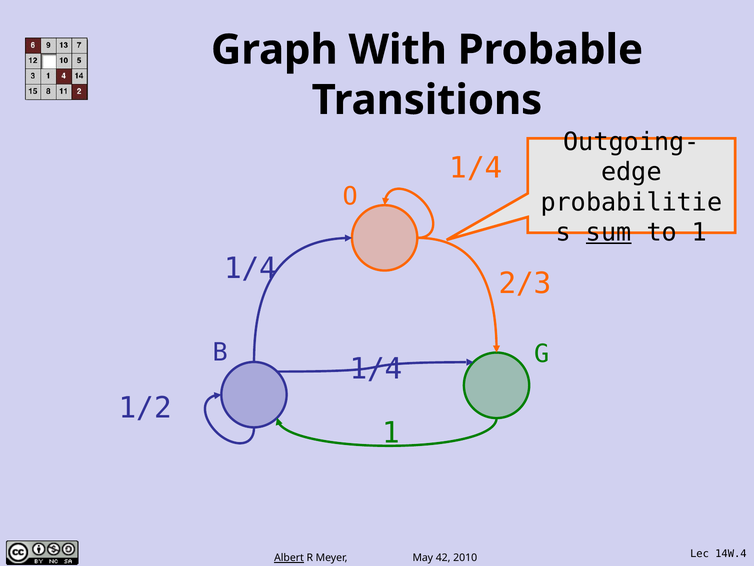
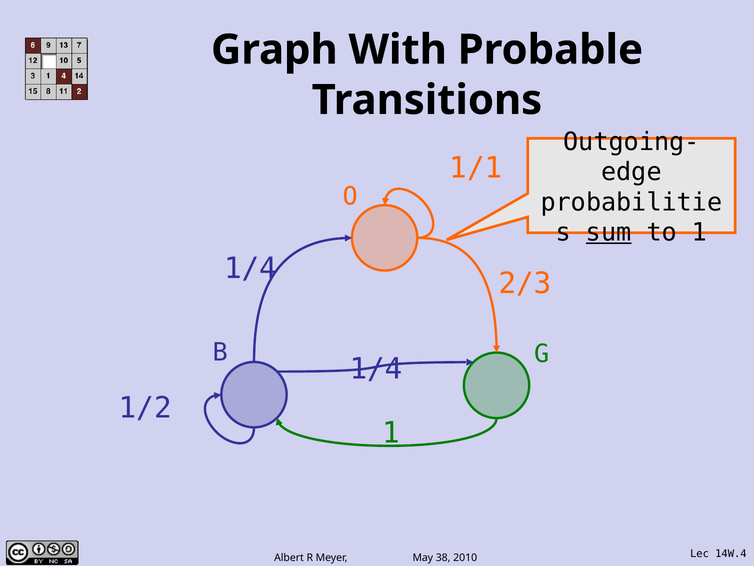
1/4: 1/4 -> 1/1 (476, 168)
Albert underline: present -> none (289, 557)
42: 42 -> 38 (443, 557)
